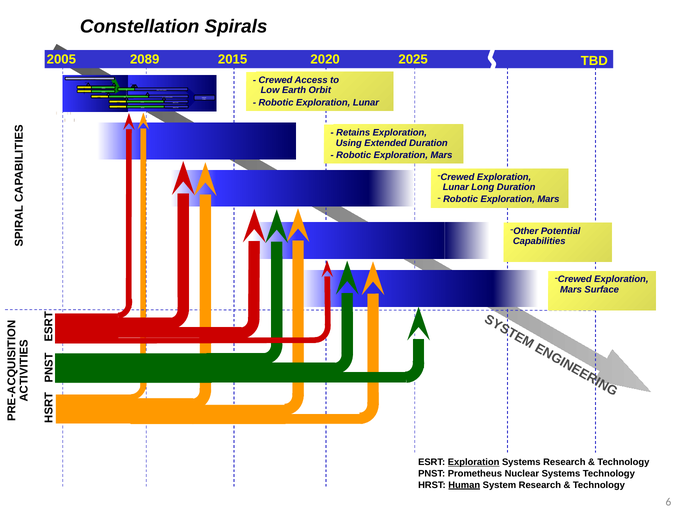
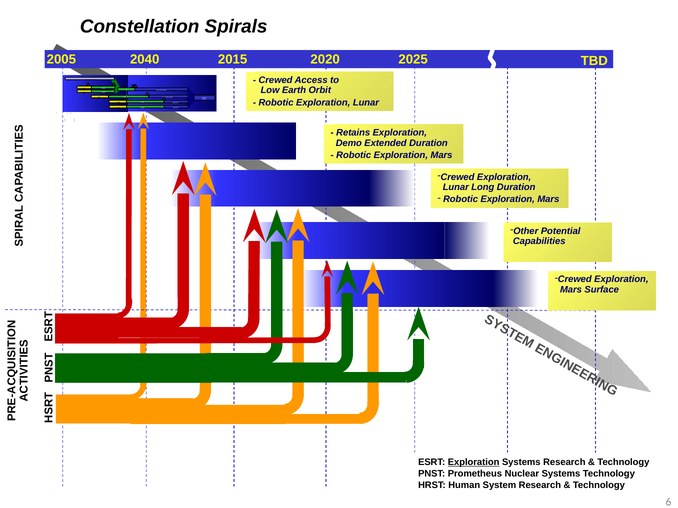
2089: 2089 -> 2040 (145, 59)
Using: Using -> Demo (349, 143)
Human underline: present -> none (464, 485)
